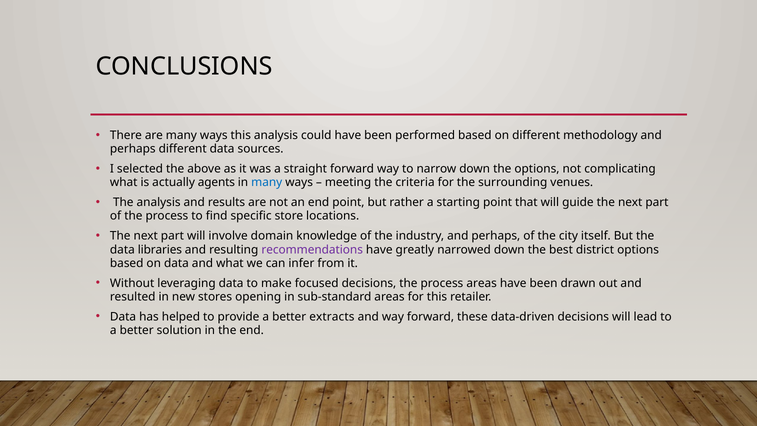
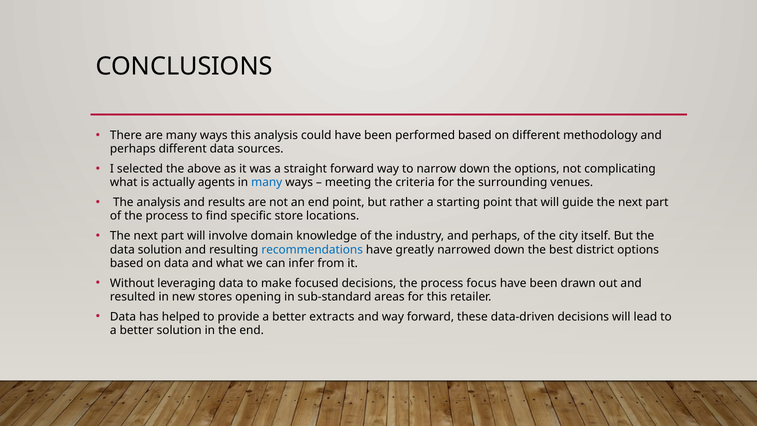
data libraries: libraries -> solution (160, 250)
recommendations colour: purple -> blue (312, 250)
process areas: areas -> focus (482, 283)
